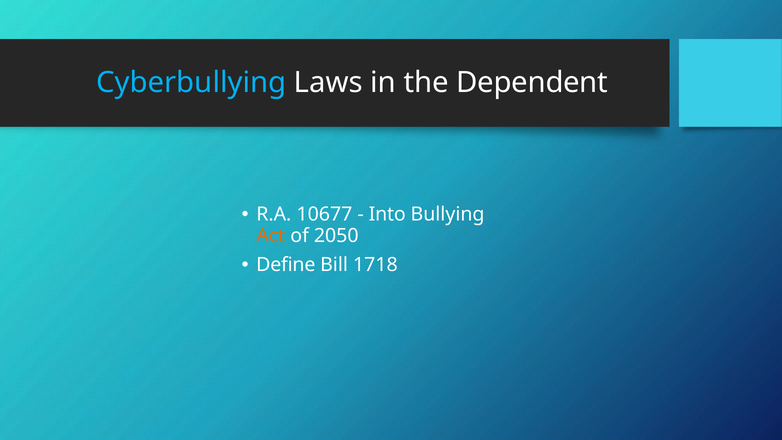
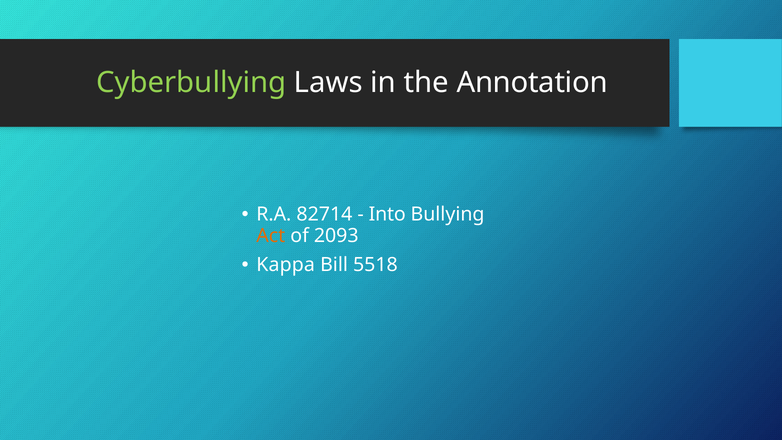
Cyberbullying colour: light blue -> light green (191, 83)
Dependent: Dependent -> Annotation (532, 83)
10677: 10677 -> 82714 (324, 214)
2050: 2050 -> 2093 (336, 236)
Define: Define -> Kappa (286, 265)
1718: 1718 -> 5518 (375, 265)
